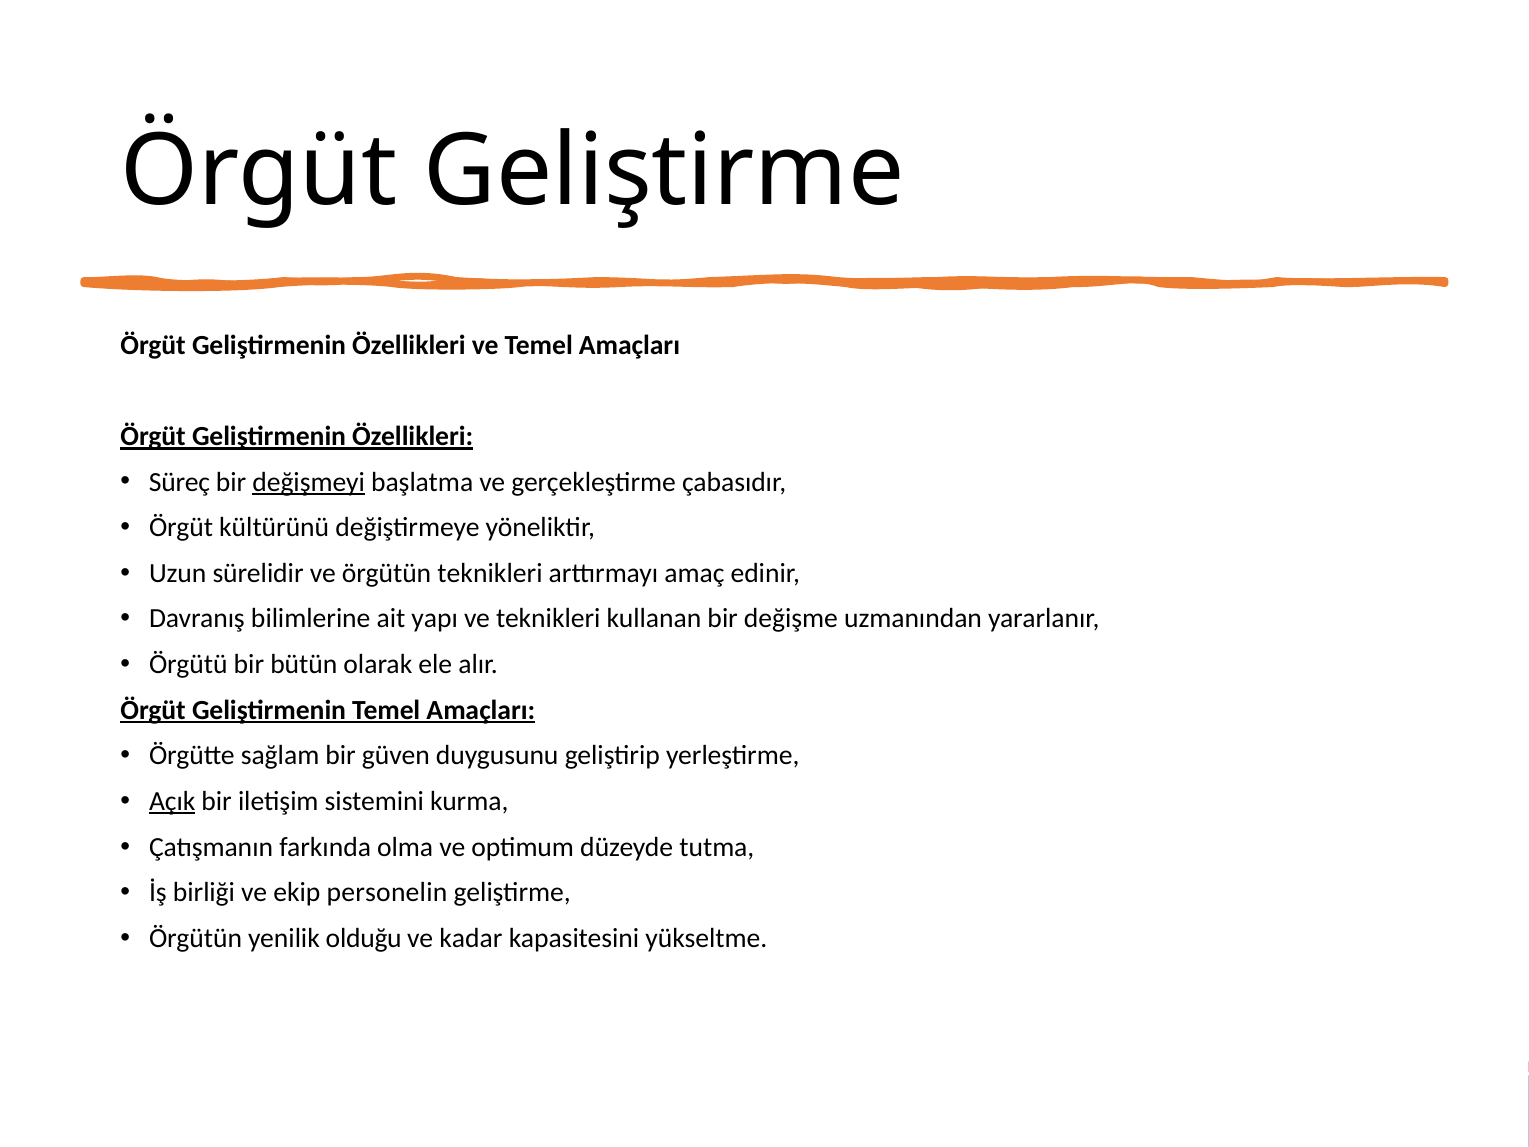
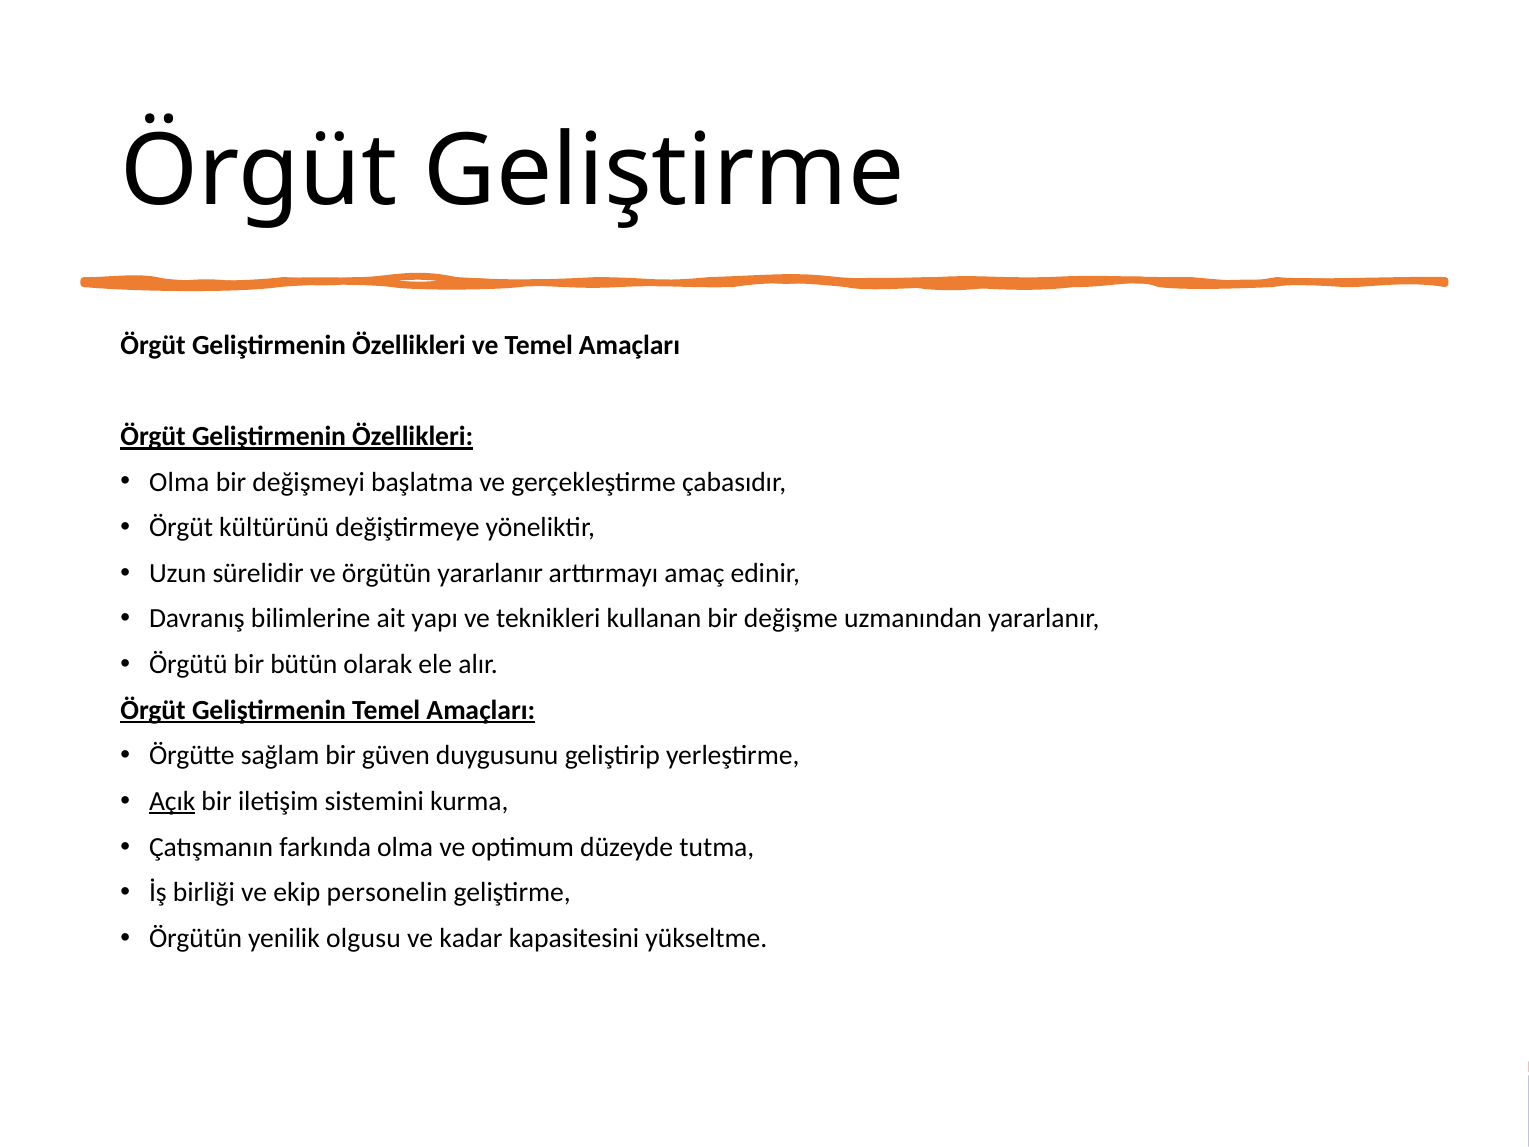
Süreç: Süreç -> Olma (179, 482)
değişmeyi underline: present -> none (309, 482)
örgütün teknikleri: teknikleri -> yararlanır (490, 573)
olduğu: olduğu -> olgusu (363, 938)
